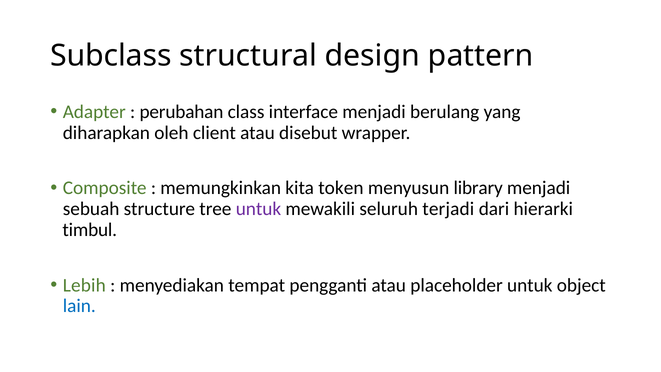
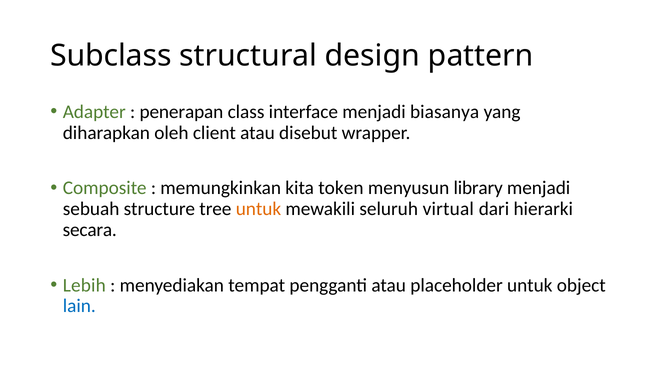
perubahan: perubahan -> penerapan (181, 112)
berulang: berulang -> biasanya (445, 112)
untuk colour: purple -> orange (258, 209)
terjadi: terjadi -> virtual (448, 209)
timbul: timbul -> secara (90, 230)
